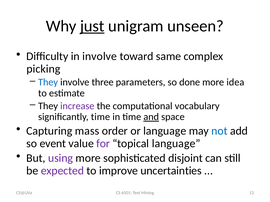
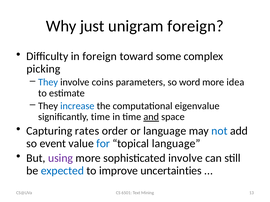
just underline: present -> none (92, 26)
unigram unseen: unseen -> foreign (195, 26)
in involve: involve -> foreign (100, 56)
same: same -> some (169, 56)
three: three -> coins (103, 82)
done: done -> word (190, 82)
increase colour: purple -> blue (77, 106)
vocabulary: vocabulary -> eigenvalue (197, 106)
mass: mass -> rates (87, 131)
for colour: purple -> blue (103, 144)
sophisticated disjoint: disjoint -> involve (185, 159)
expected colour: purple -> blue (62, 171)
